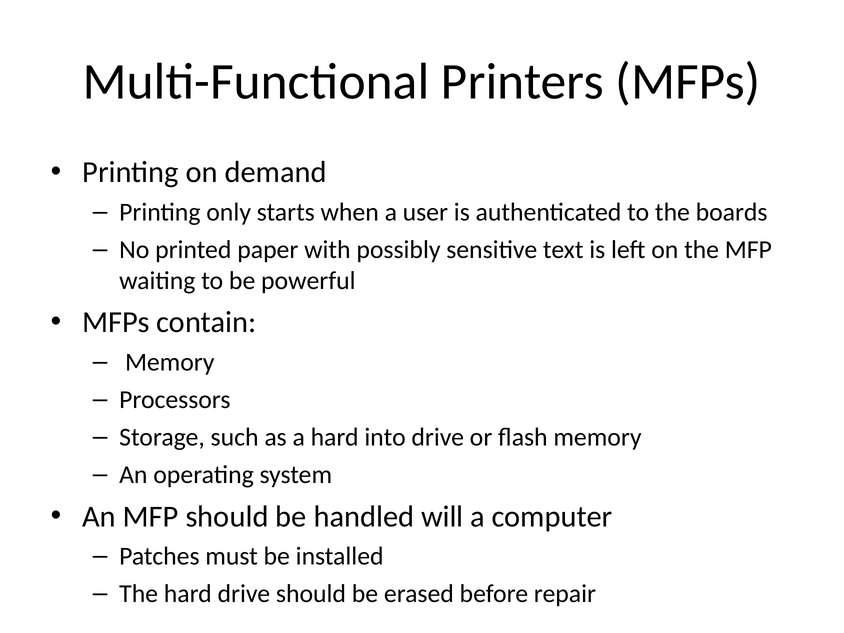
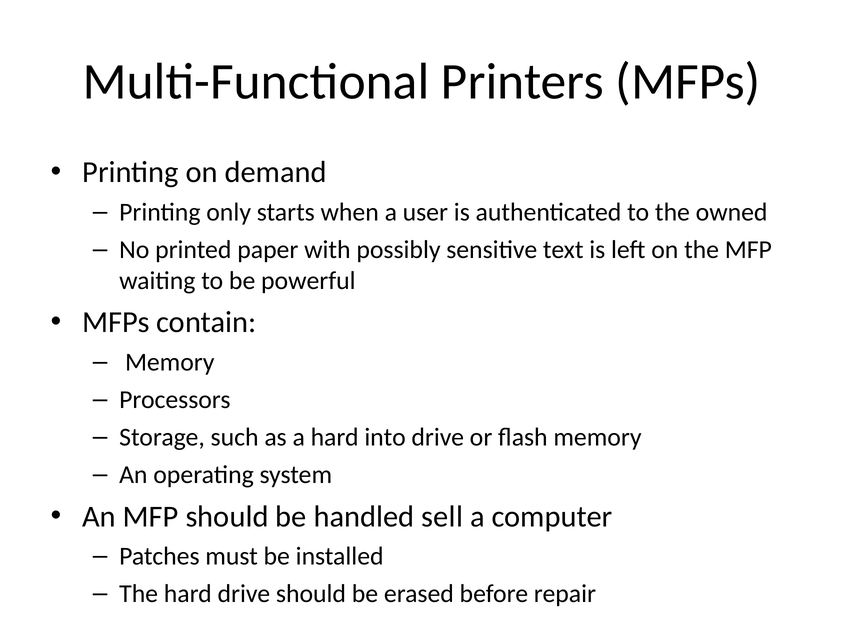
boards: boards -> owned (732, 212)
will: will -> sell (442, 516)
